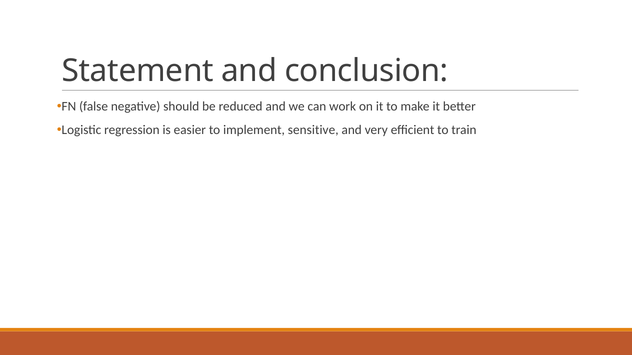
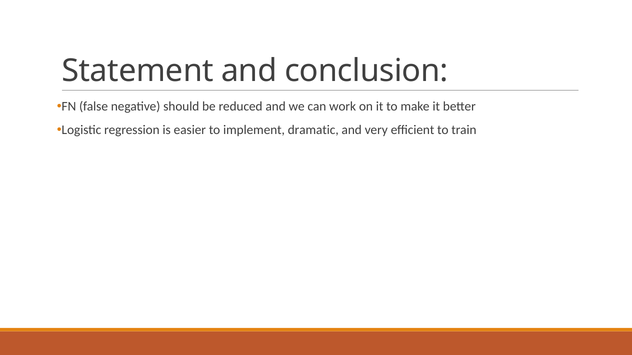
sensitive: sensitive -> dramatic (313, 130)
